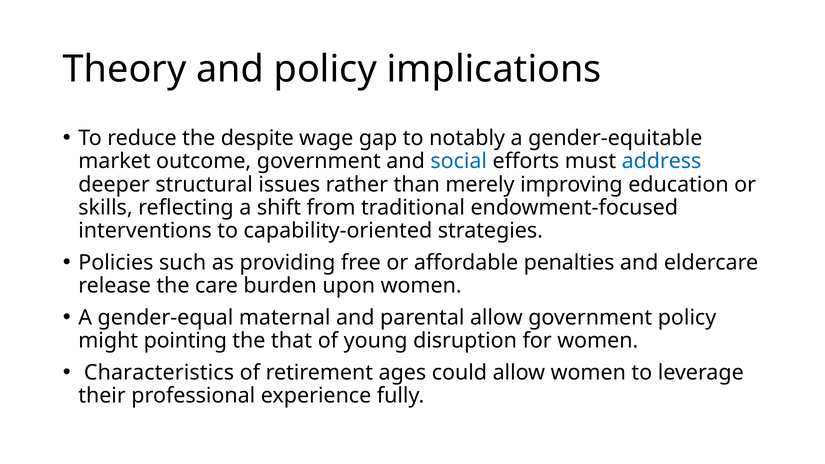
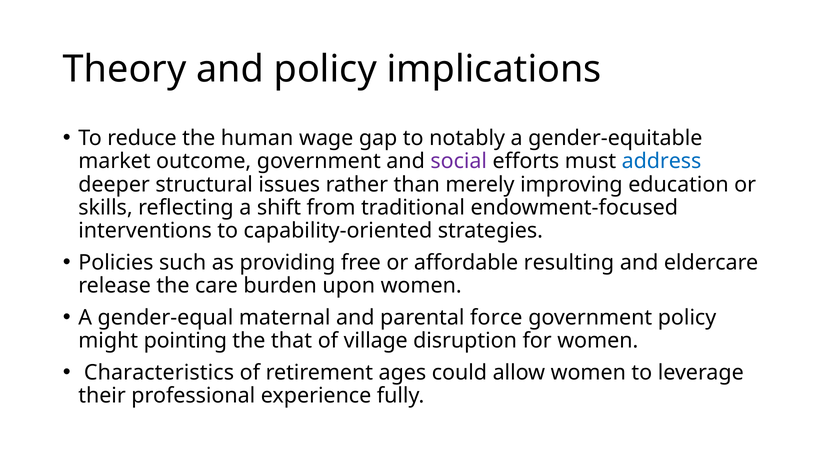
despite: despite -> human (257, 138)
social colour: blue -> purple (459, 161)
penalties: penalties -> resulting (569, 263)
parental allow: allow -> force (496, 318)
young: young -> village (376, 341)
